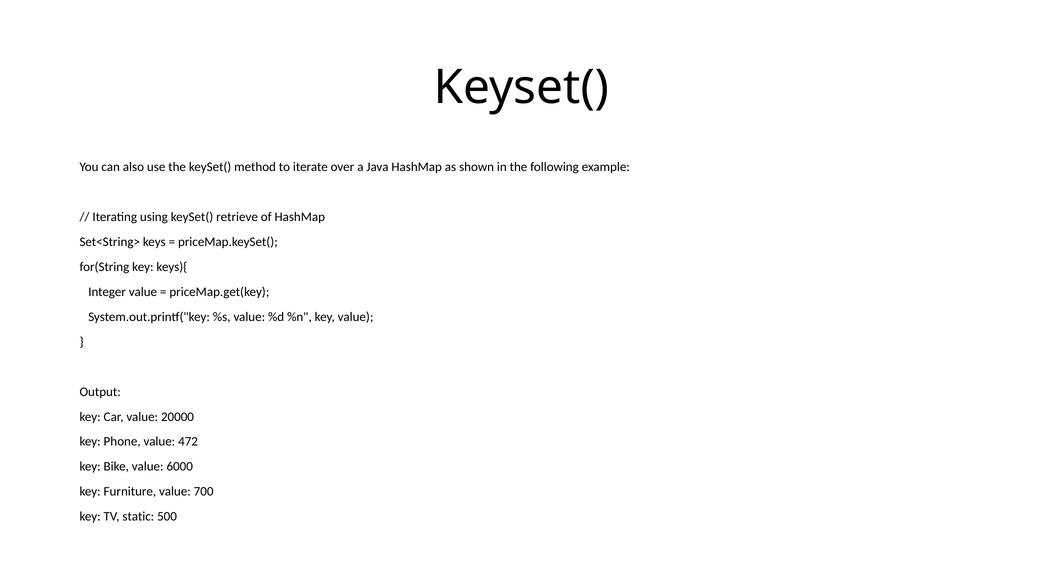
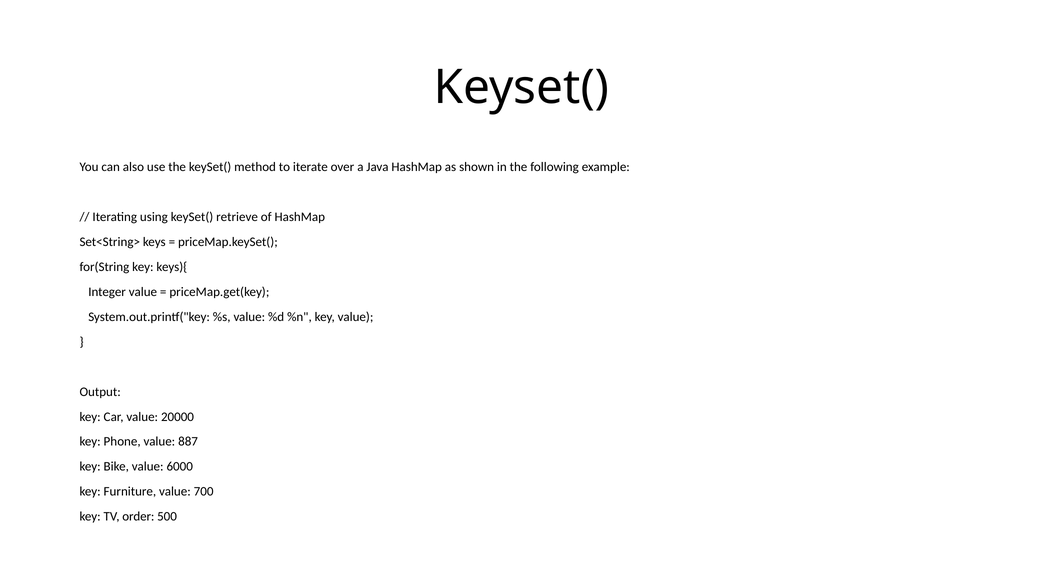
472: 472 -> 887 (188, 441)
static: static -> order (138, 516)
